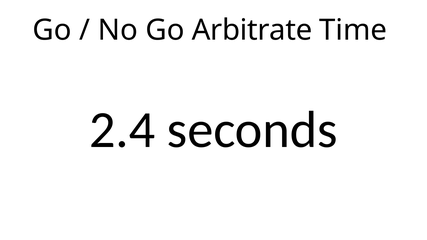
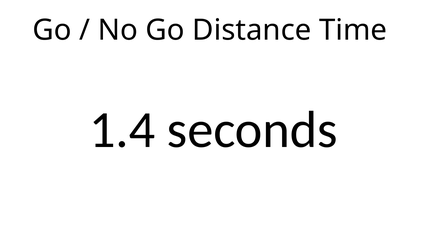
Arbitrate: Arbitrate -> Distance (252, 30)
2.4: 2.4 -> 1.4 (122, 130)
